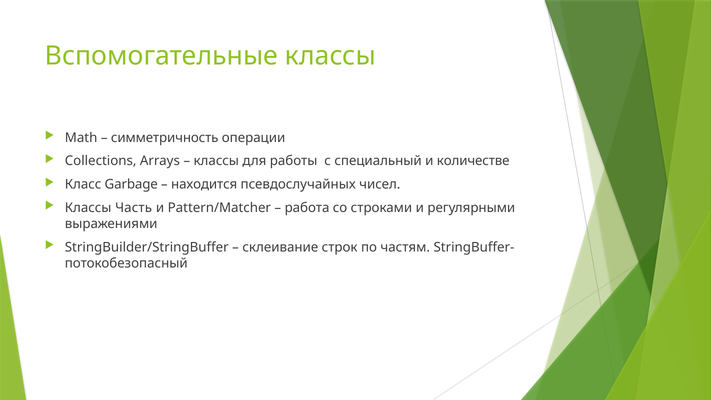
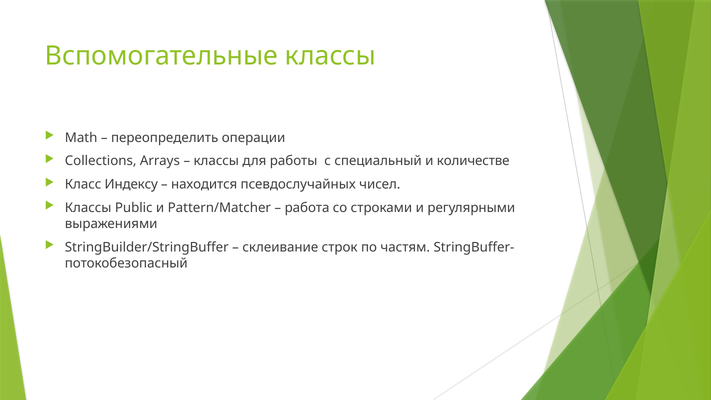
симметричность: симметричность -> переопределить (165, 138)
Garbage: Garbage -> Индексу (131, 184)
Часть: Часть -> Public (134, 208)
